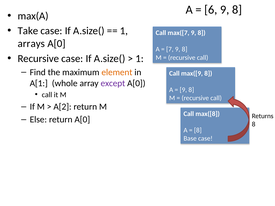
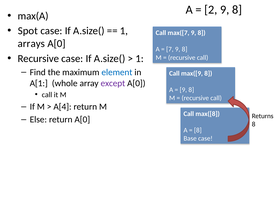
6: 6 -> 2 (211, 10)
Take: Take -> Spot (28, 31)
element colour: orange -> blue (117, 72)
A[2: A[2 -> A[4 (62, 107)
